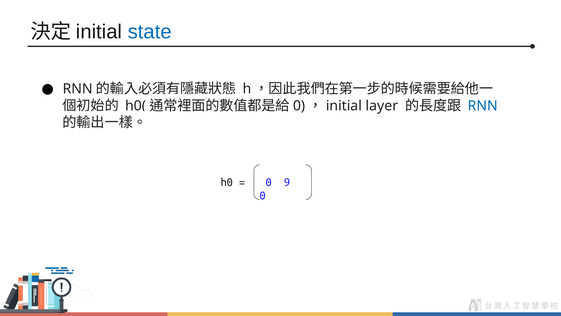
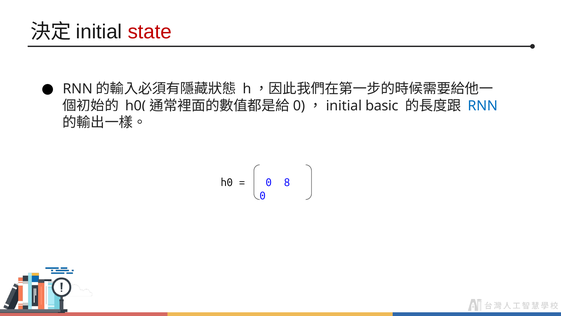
state colour: blue -> red (150, 32)
layer: layer -> basic (382, 106)
9: 9 -> 8 (287, 182)
